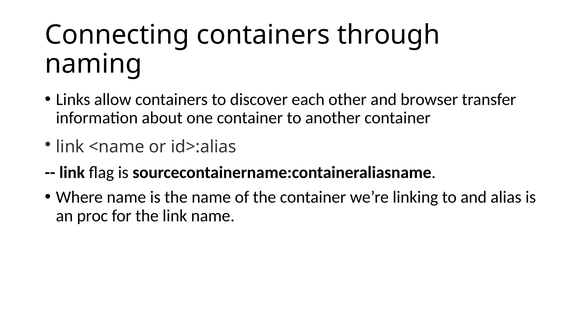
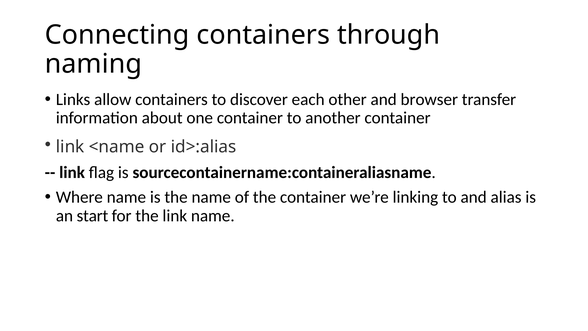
proc: proc -> start (92, 216)
